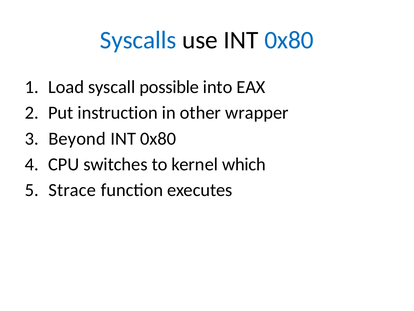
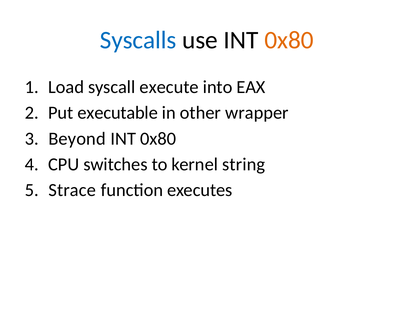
0x80 colour: blue -> orange (289, 40)
possible: possible -> execute (169, 87)
instruction: instruction -> executable (118, 113)
which: which -> string (244, 164)
